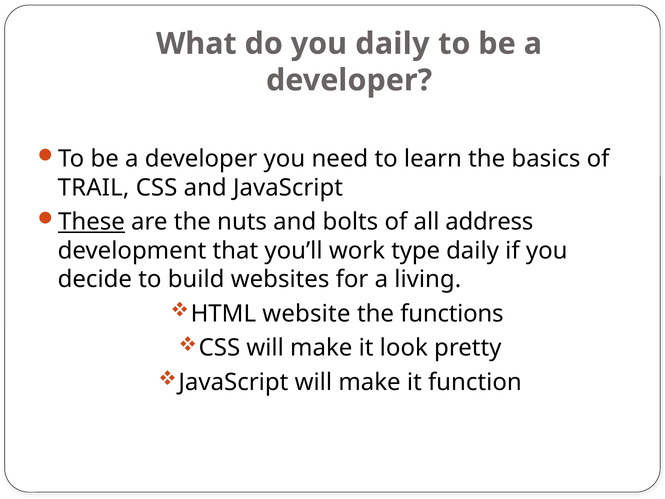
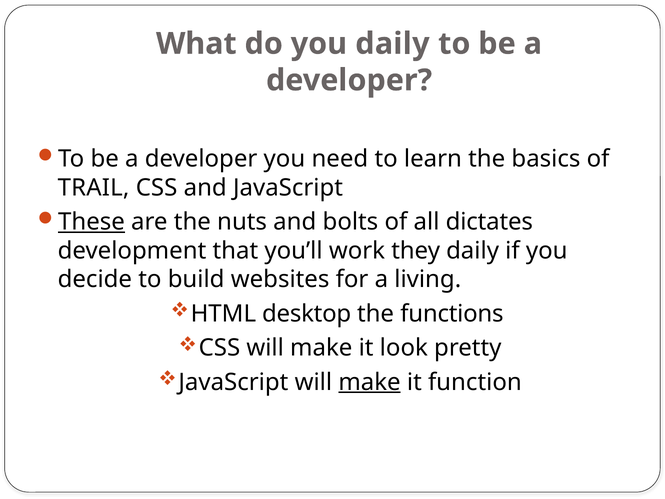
address: address -> dictates (489, 222)
type: type -> they (416, 251)
website: website -> desktop (307, 314)
make underline: none -> present (370, 382)
